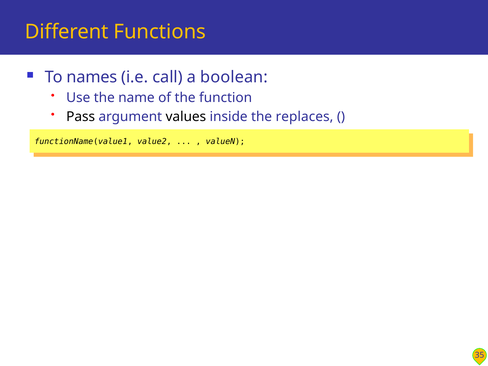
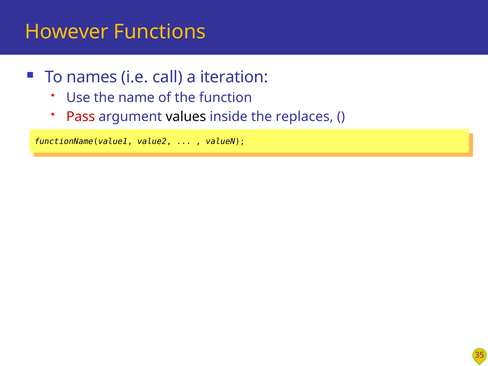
Different: Different -> However (67, 32)
boolean: boolean -> iteration (234, 77)
Pass colour: black -> red (81, 117)
